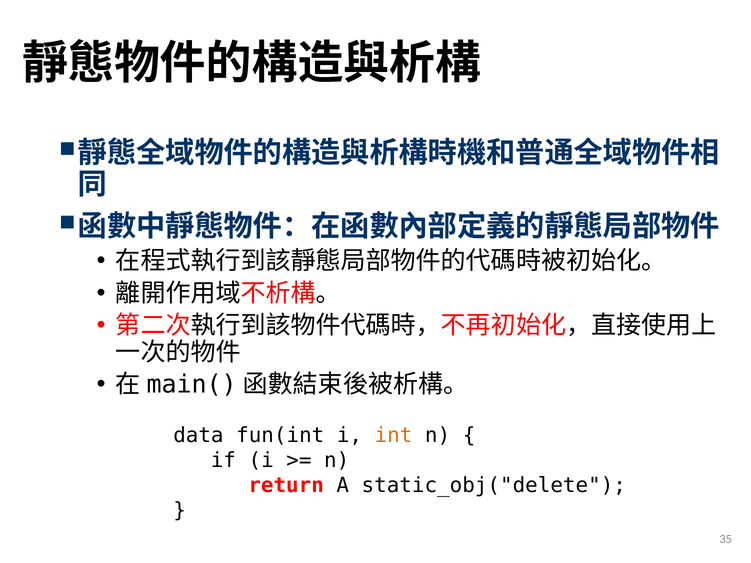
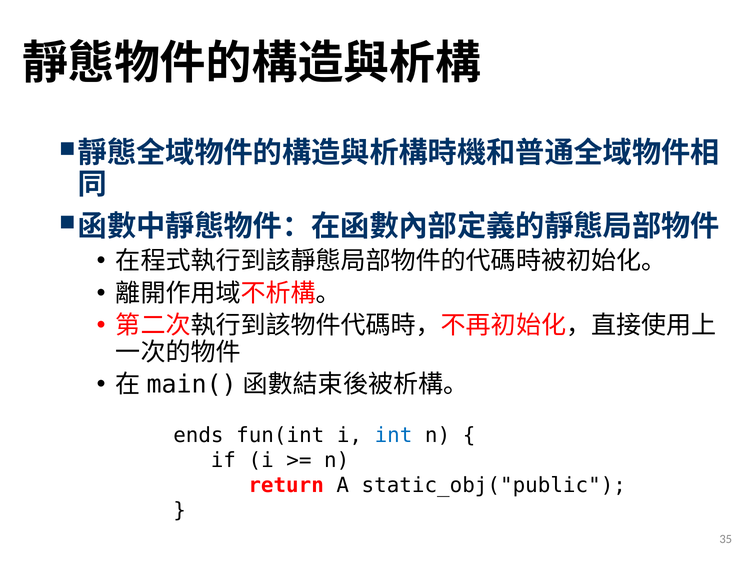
data: data -> ends (198, 435)
int colour: orange -> blue (394, 435)
static_obj("delete: static_obj("delete -> static_obj("public (494, 485)
